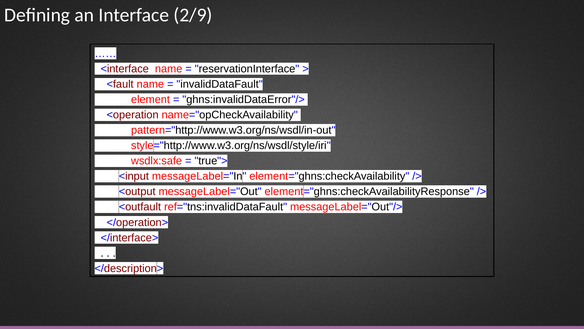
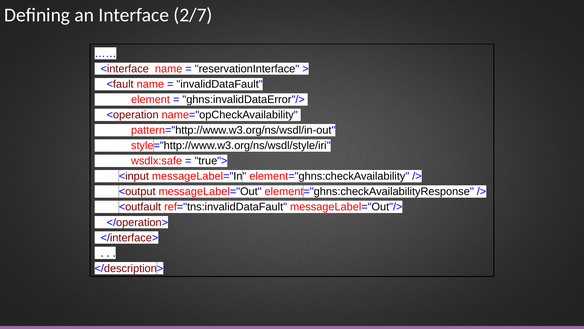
2/9: 2/9 -> 2/7 (193, 15)
